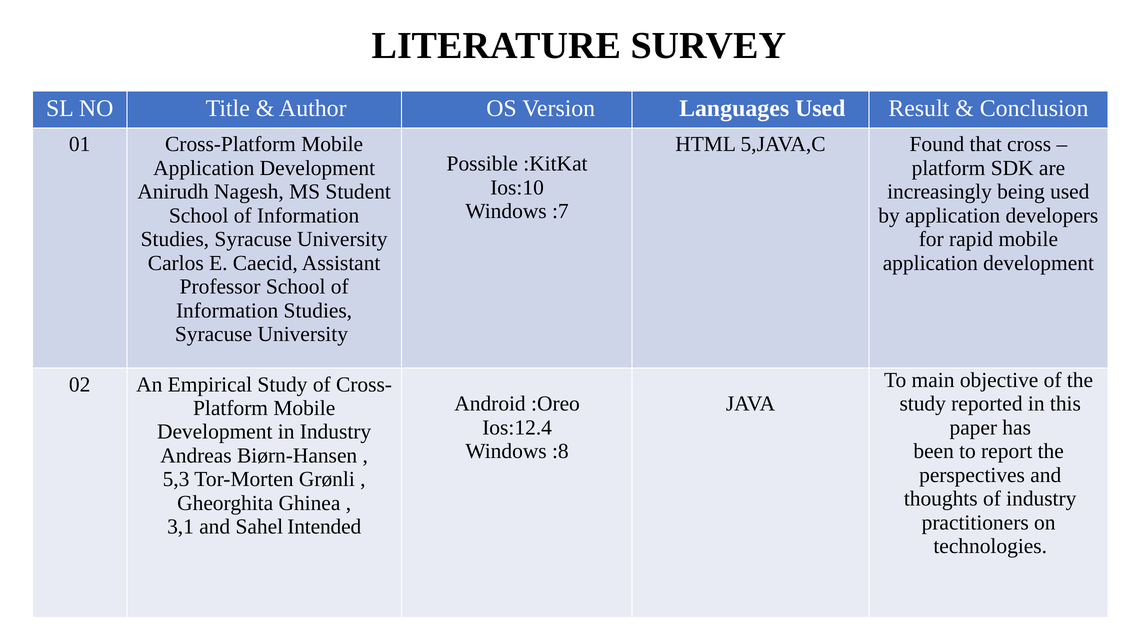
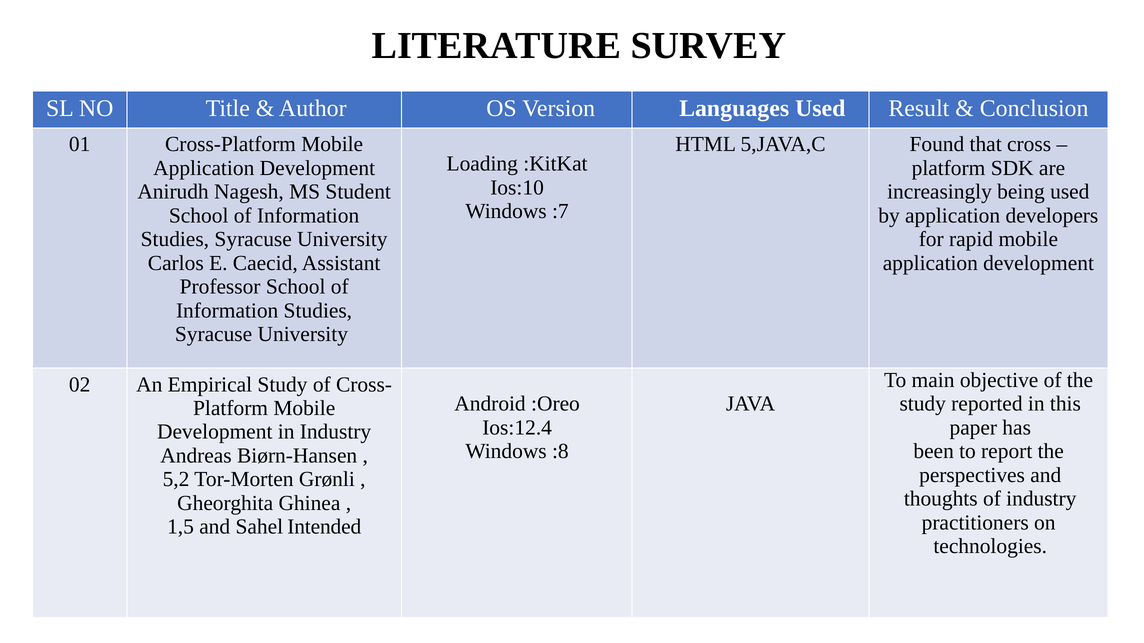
Possible: Possible -> Loading (482, 164)
5,3: 5,3 -> 5,2 (176, 480)
3,1: 3,1 -> 1,5 (181, 527)
